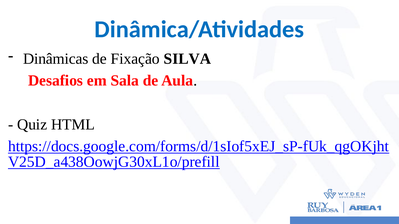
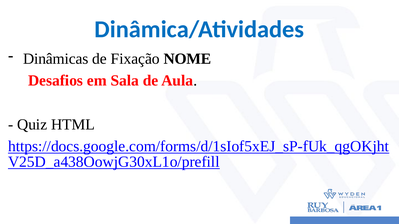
SILVA: SILVA -> NOME (187, 59)
